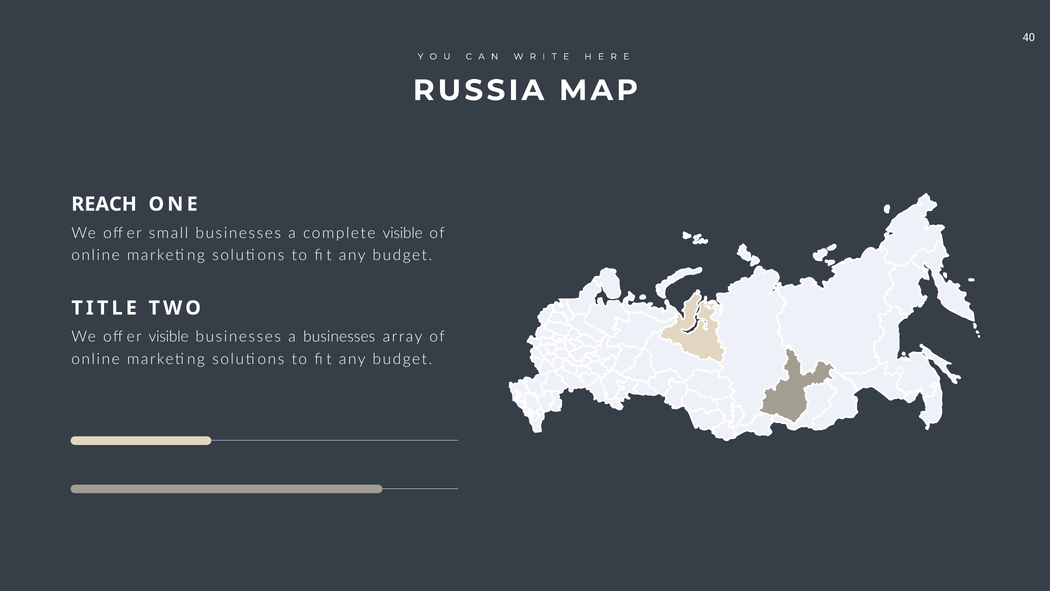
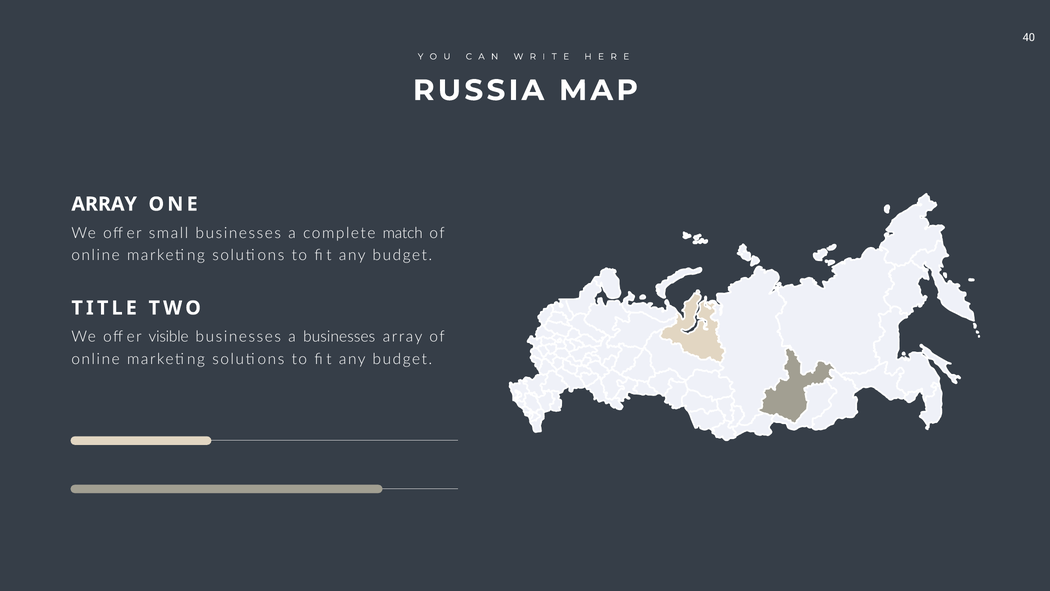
REACH: REACH -> ARRAY (104, 204)
complete visible: visible -> match (403, 233)
